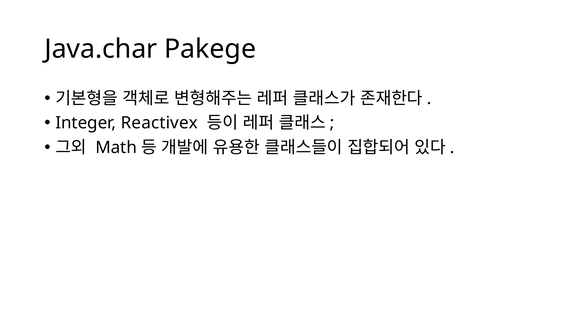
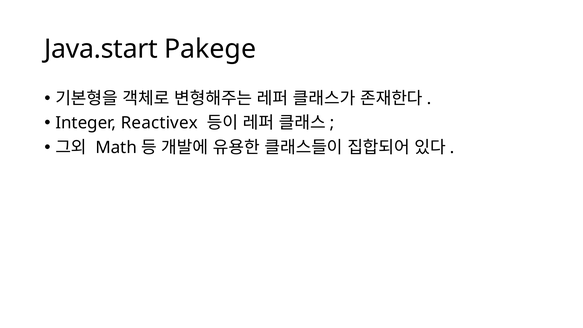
Java.char: Java.char -> Java.start (101, 49)
